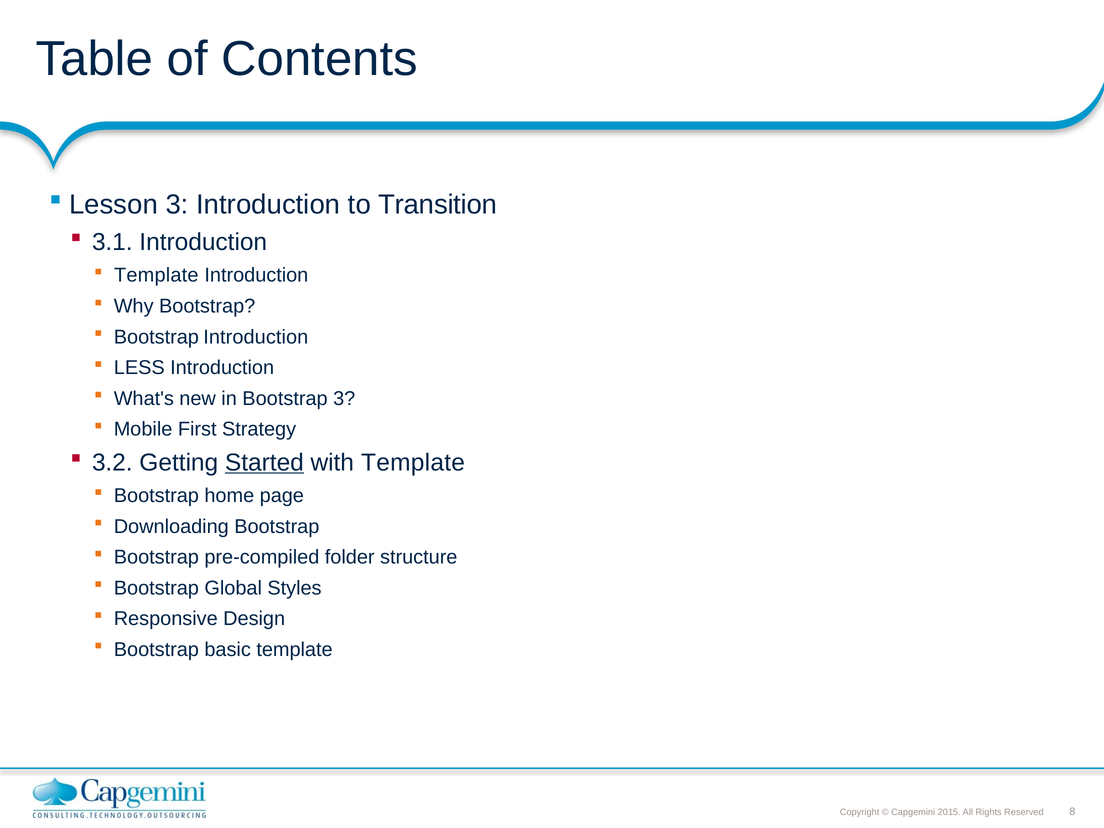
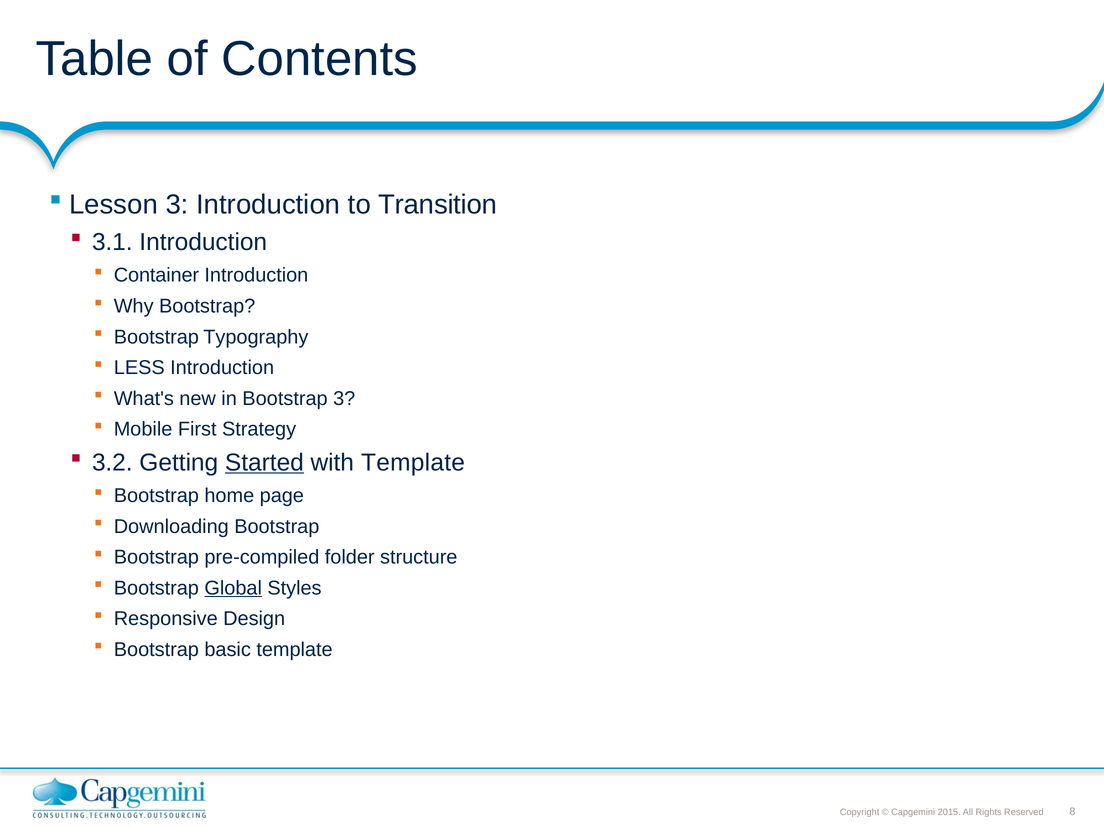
Template: Template -> Container (156, 275)
Bootstrap Introduction: Introduction -> Typography (256, 337)
Global underline: none -> present (233, 588)
